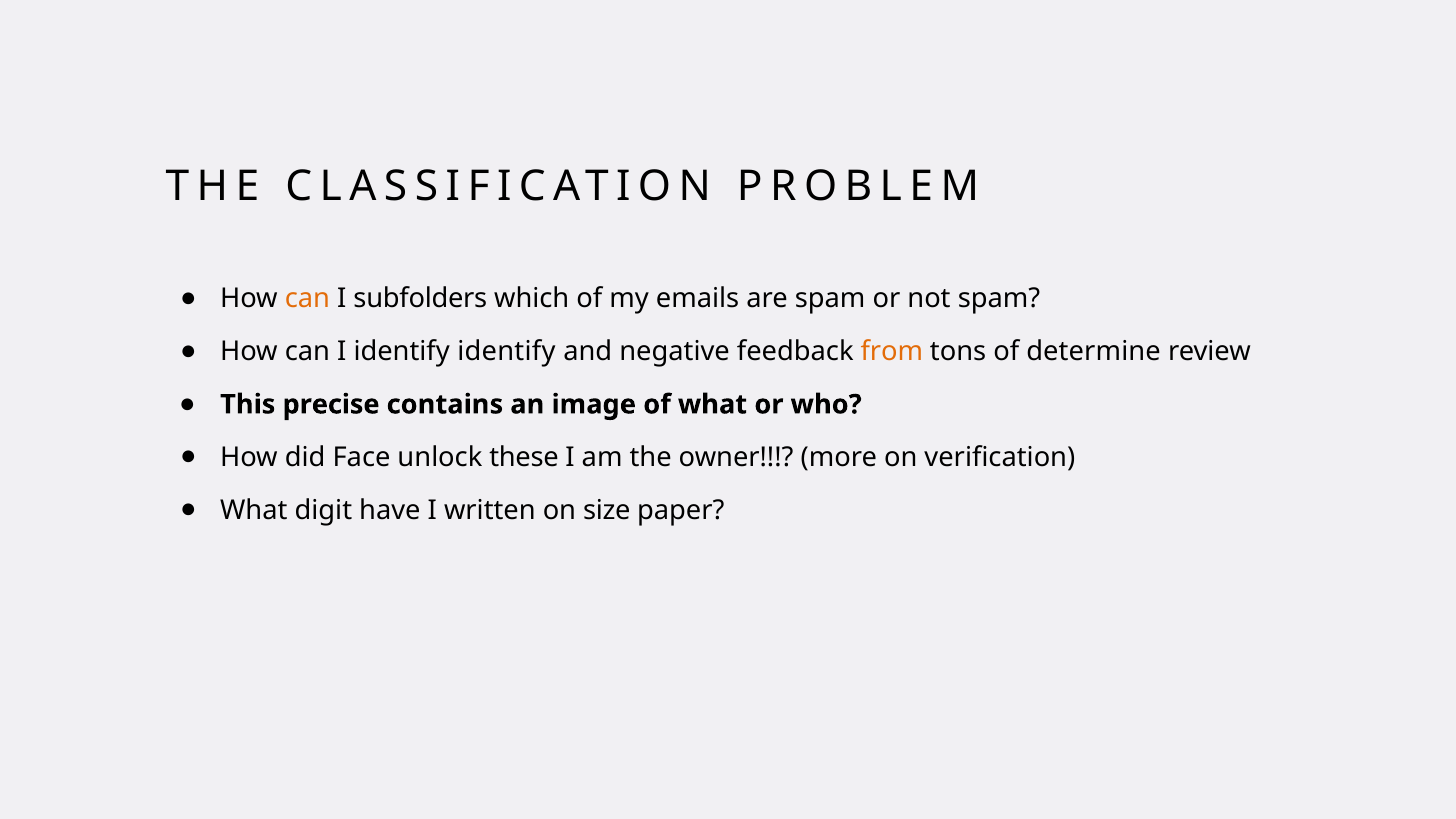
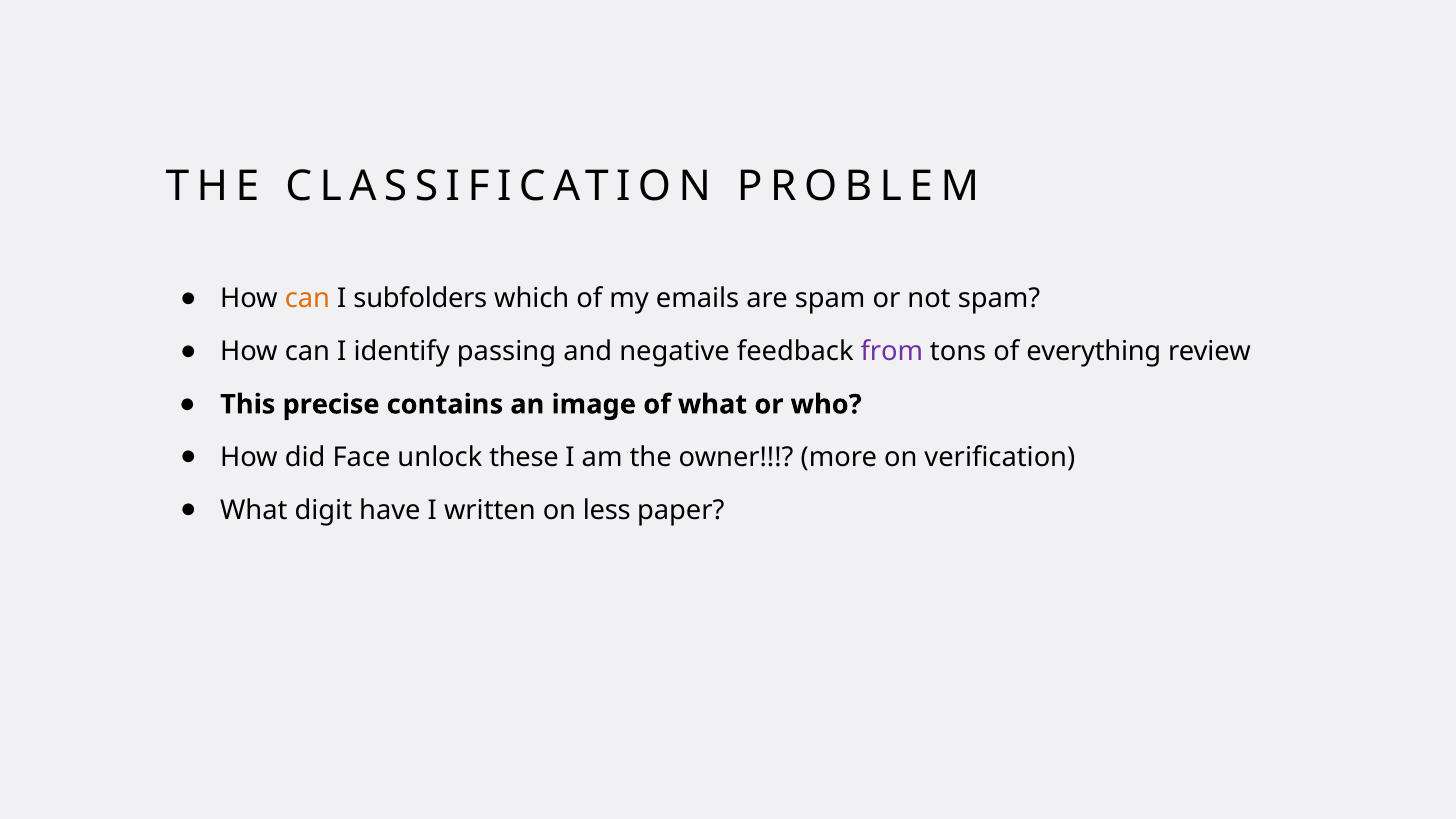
identify identify: identify -> passing (506, 352)
from colour: orange -> purple (892, 352)
determine: determine -> everything (1094, 352)
size: size -> less (607, 510)
